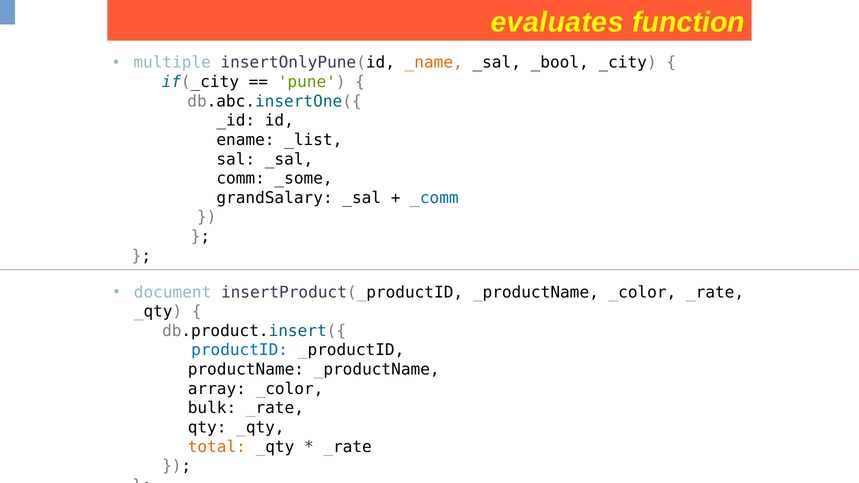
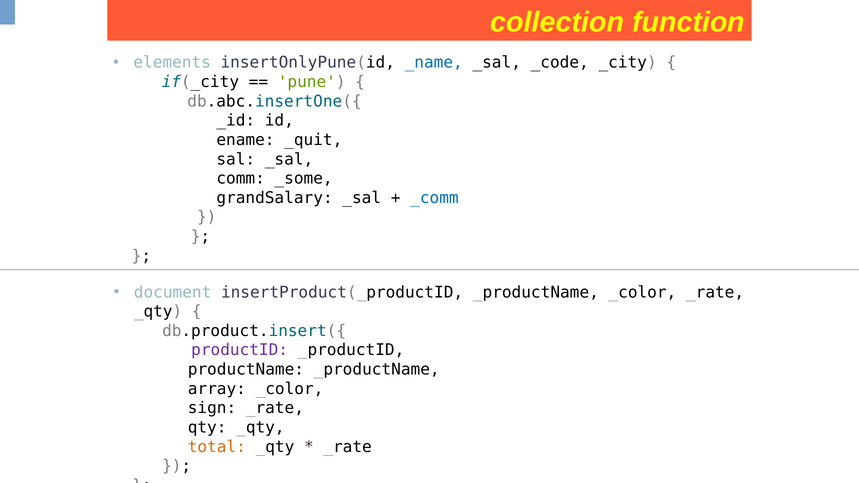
evaluates: evaluates -> collection (557, 22)
multiple: multiple -> elements (172, 63)
_name colour: orange -> blue (434, 63)
_bool: _bool -> _code (560, 63)
_list: _list -> _quit (313, 140)
productID colour: blue -> purple (240, 350)
bulk: bulk -> sign (212, 408)
